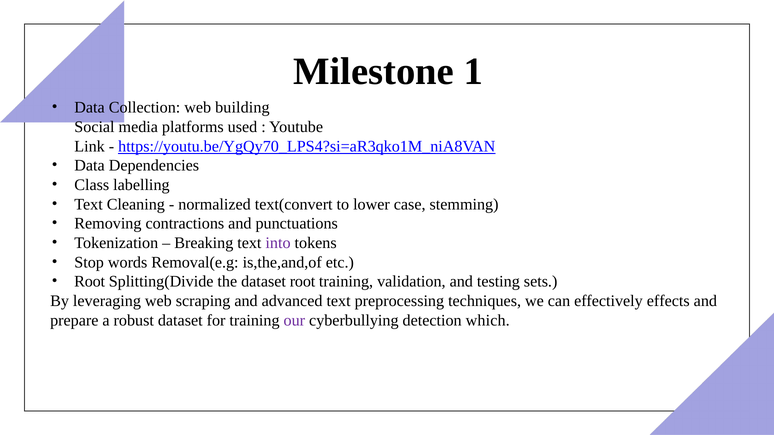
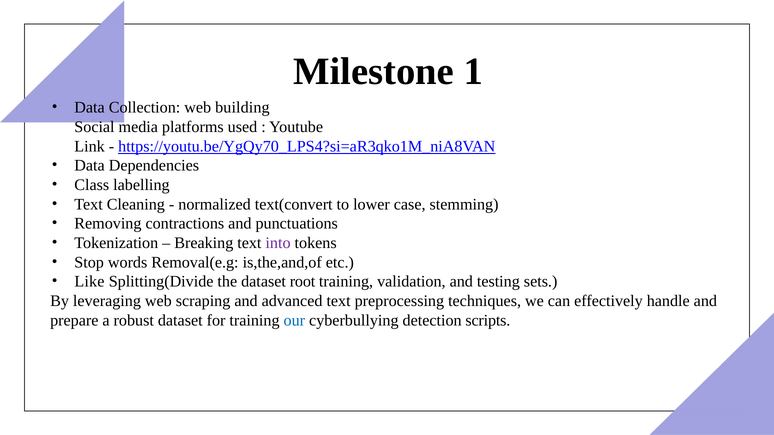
Root: Root -> Like (89, 282)
effects: effects -> handle (668, 301)
our colour: purple -> blue (294, 321)
which: which -> scripts (488, 321)
